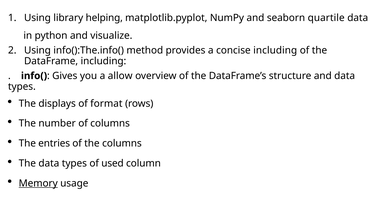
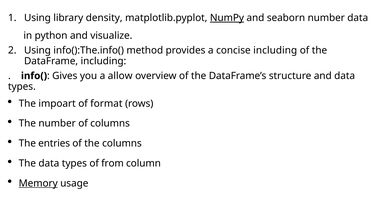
helping: helping -> density (104, 18)
NumPy underline: none -> present (227, 18)
seaborn quartile: quartile -> number (326, 18)
displays: displays -> impoart (57, 103)
used: used -> from (113, 163)
